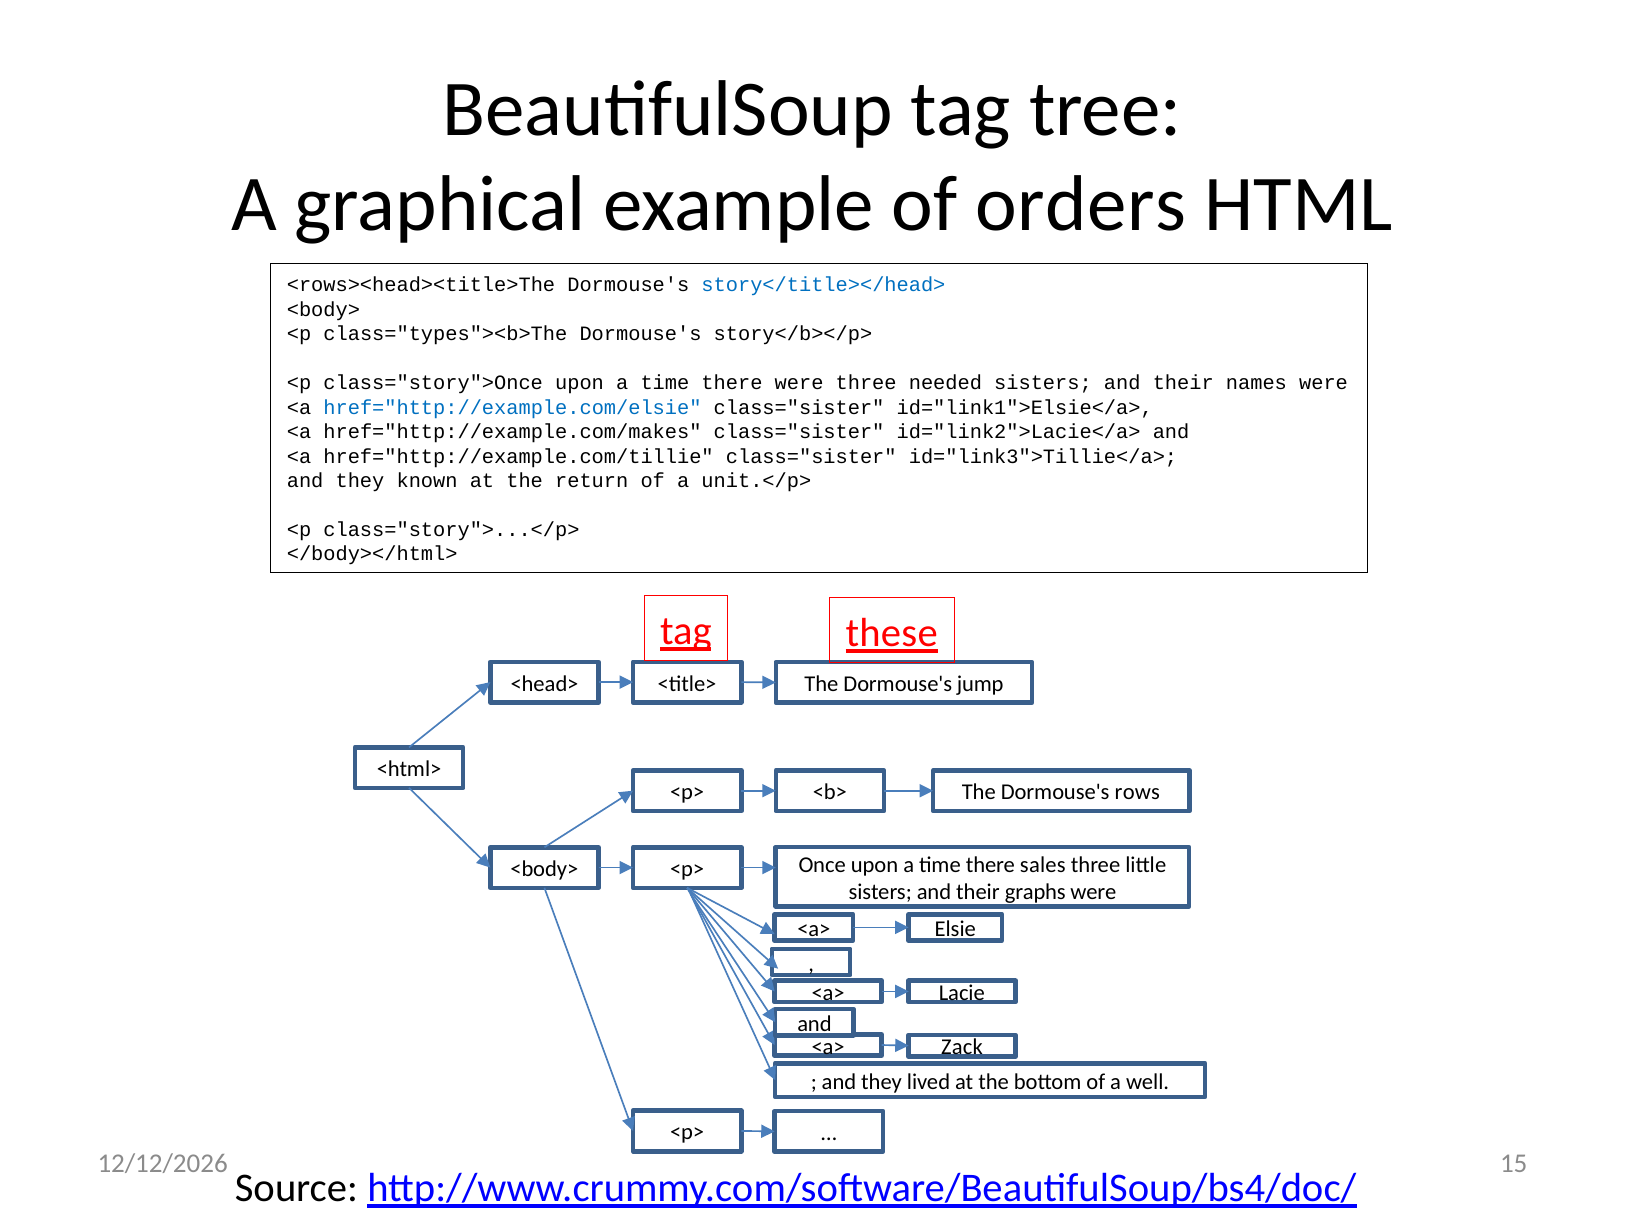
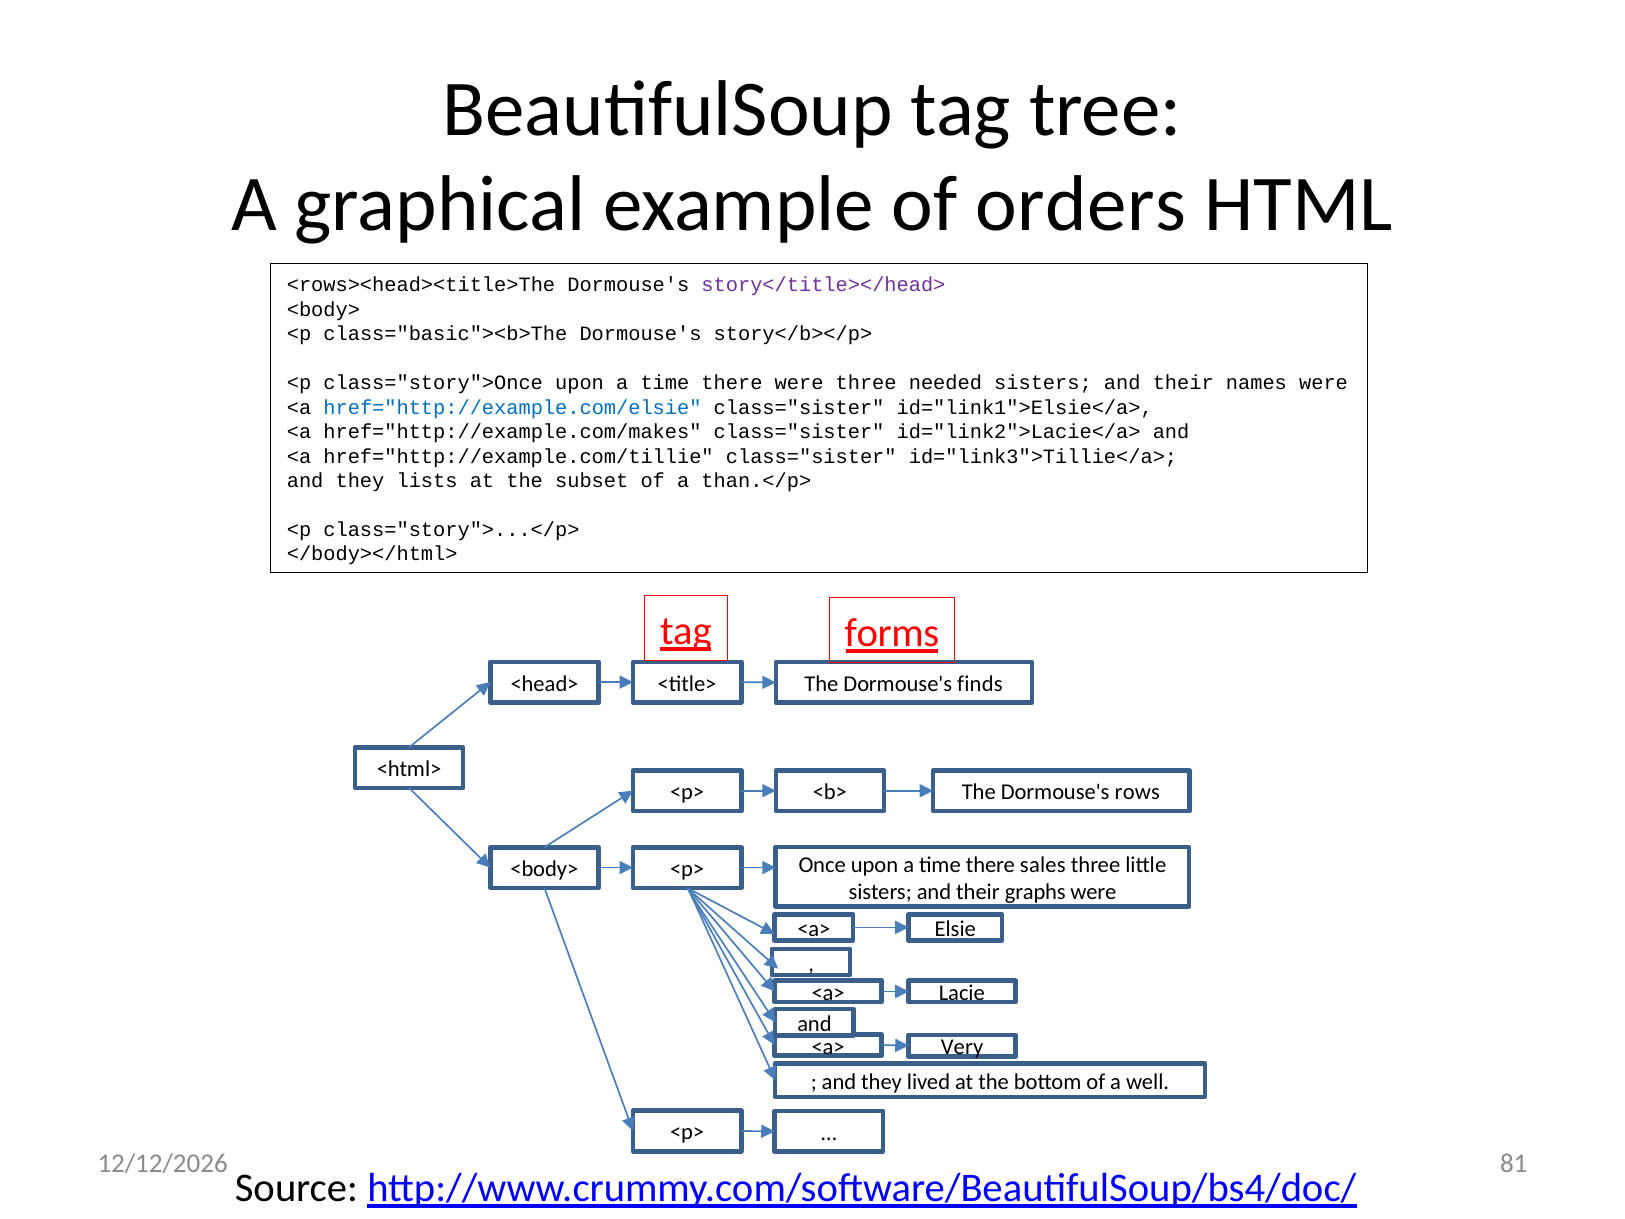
story</title></head> colour: blue -> purple (823, 285)
class="types"><b>The: class="types"><b>The -> class="basic"><b>The (445, 334)
known: known -> lists (427, 481)
return: return -> subset (592, 481)
unit.</p>: unit.</p> -> than.</p> (756, 481)
these: these -> forms (892, 633)
jump: jump -> finds (980, 684)
Zack: Zack -> Very (962, 1047)
15: 15 -> 81 (1514, 1164)
